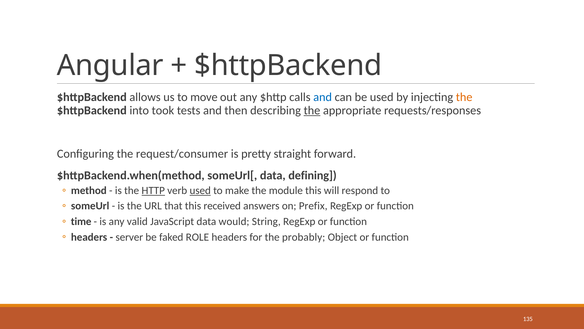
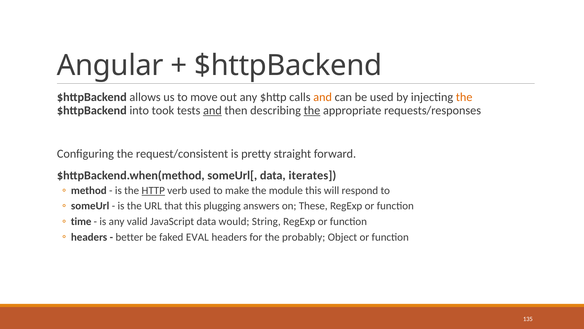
and colour: blue -> orange (323, 97)
and underline: none -> present (212, 110)
request/consumer: request/consumer -> request/consistent (182, 154)
defining: defining -> iterates (312, 175)
used underline: present -> none (200, 190)
received: received -> plugging (222, 206)
Prefix: Prefix -> These (313, 206)
server: server -> better (129, 237)
ROLE: ROLE -> EVAL (197, 237)
